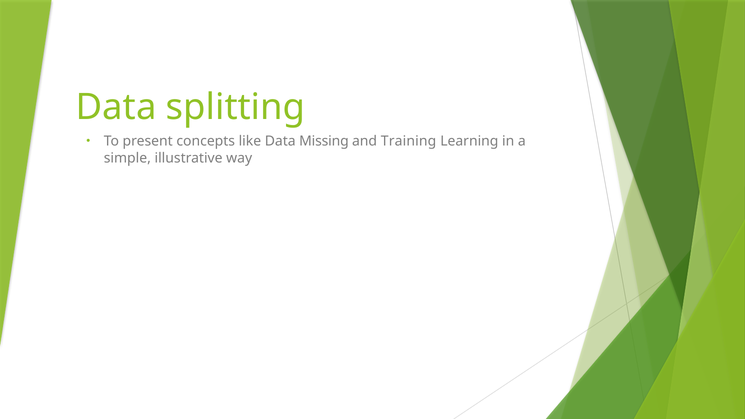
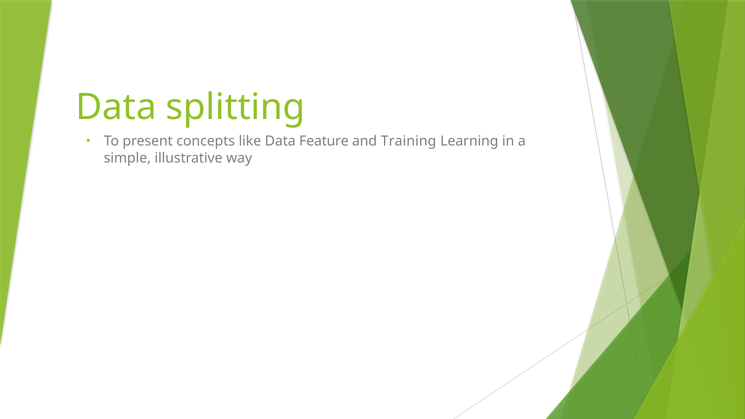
Missing: Missing -> Feature (324, 141)
